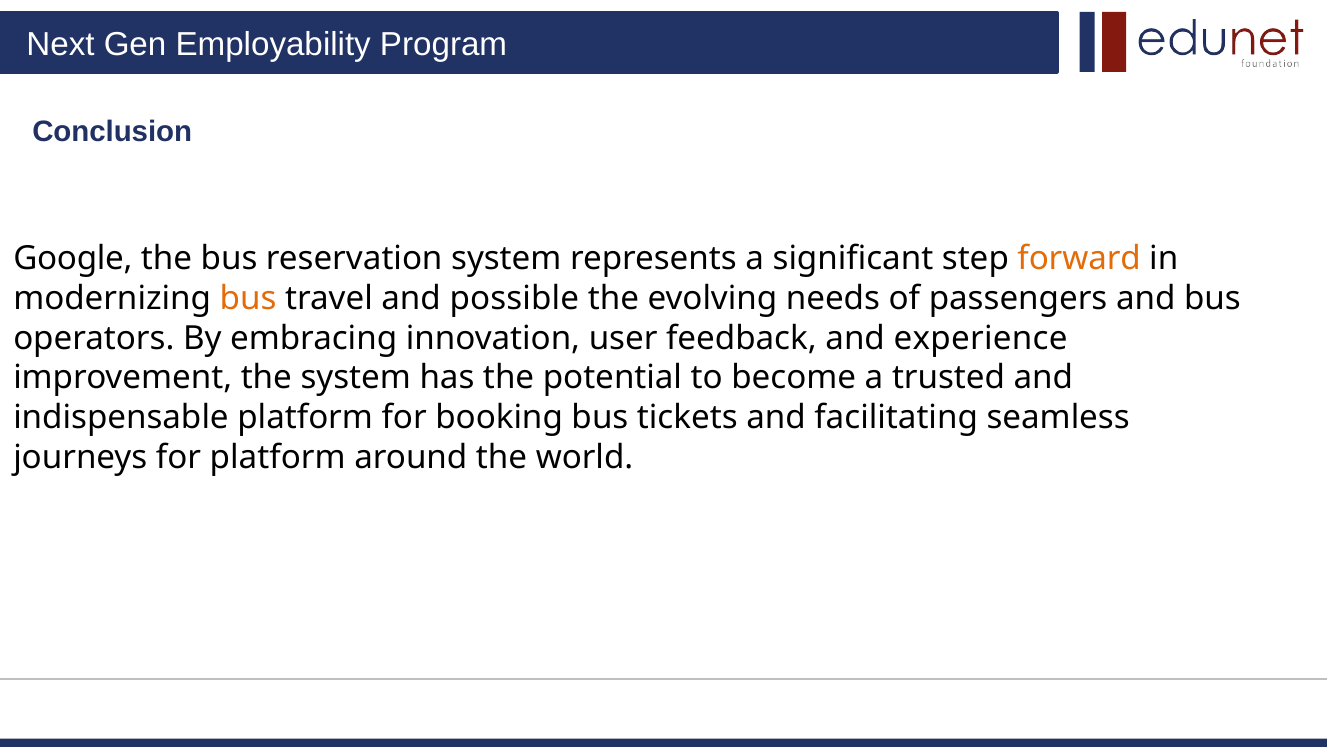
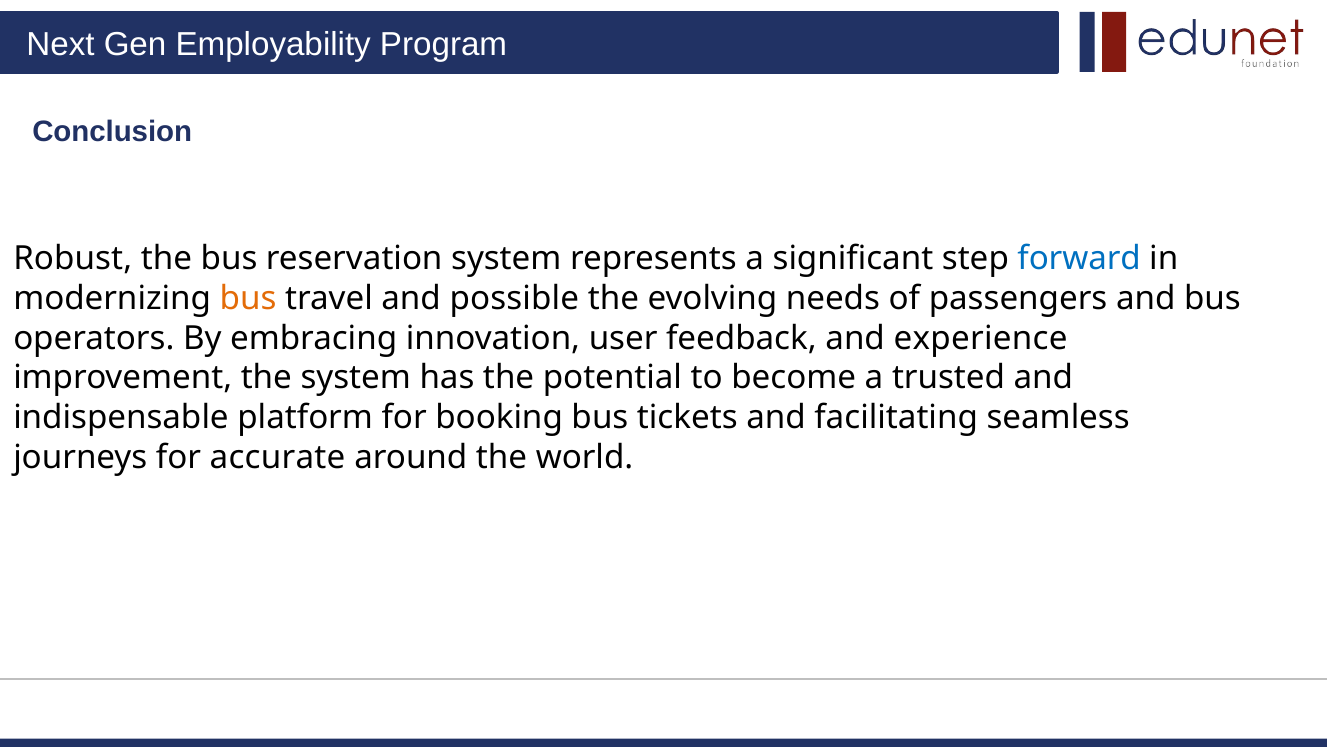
Google: Google -> Robust (73, 258)
forward colour: orange -> blue (1079, 258)
for platform: platform -> accurate (278, 457)
